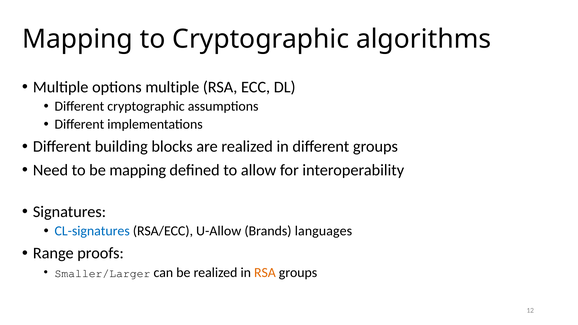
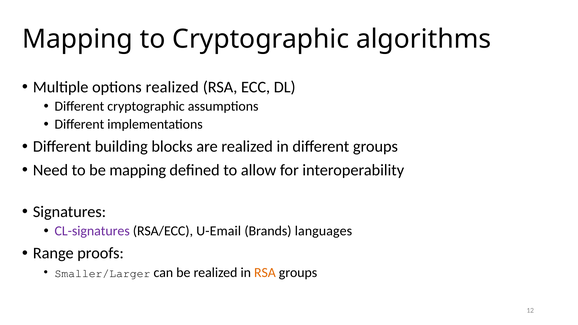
options multiple: multiple -> realized (172, 87)
CL-signatures colour: blue -> purple (92, 231)
U-Allow: U-Allow -> U-Email (219, 231)
